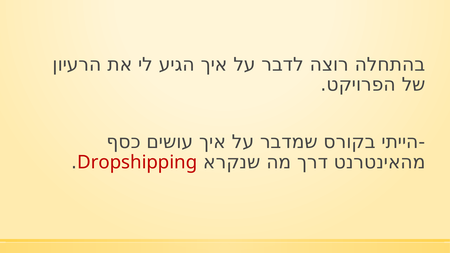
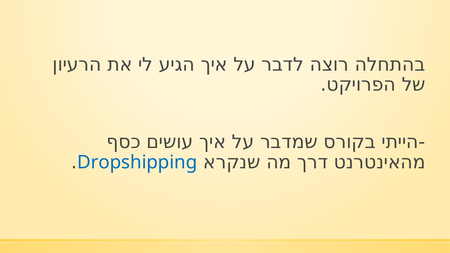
Dropshipping colour: red -> blue (137, 162)
